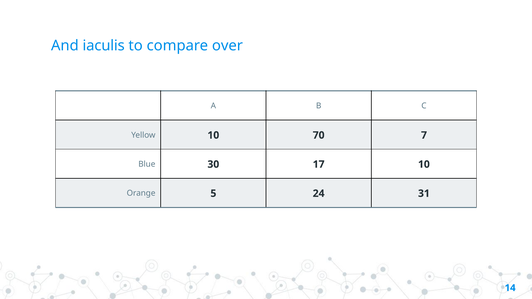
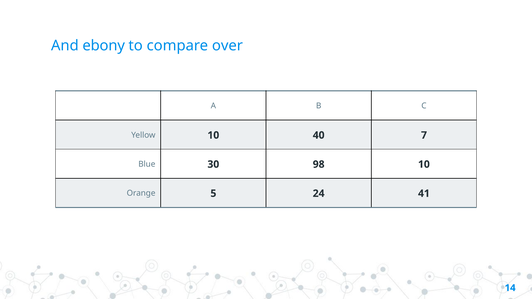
iaculis: iaculis -> ebony (104, 46)
70: 70 -> 40 (319, 135)
17: 17 -> 98 (319, 164)
31: 31 -> 41 (424, 194)
